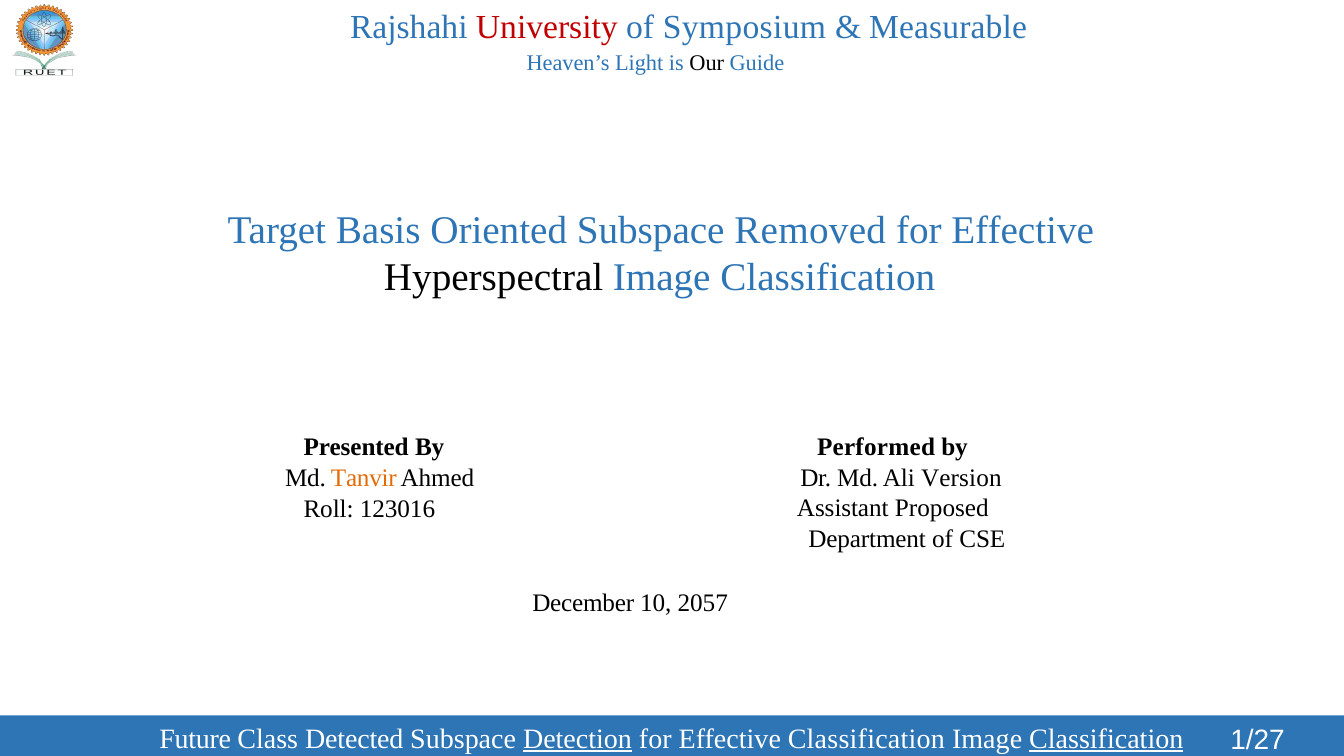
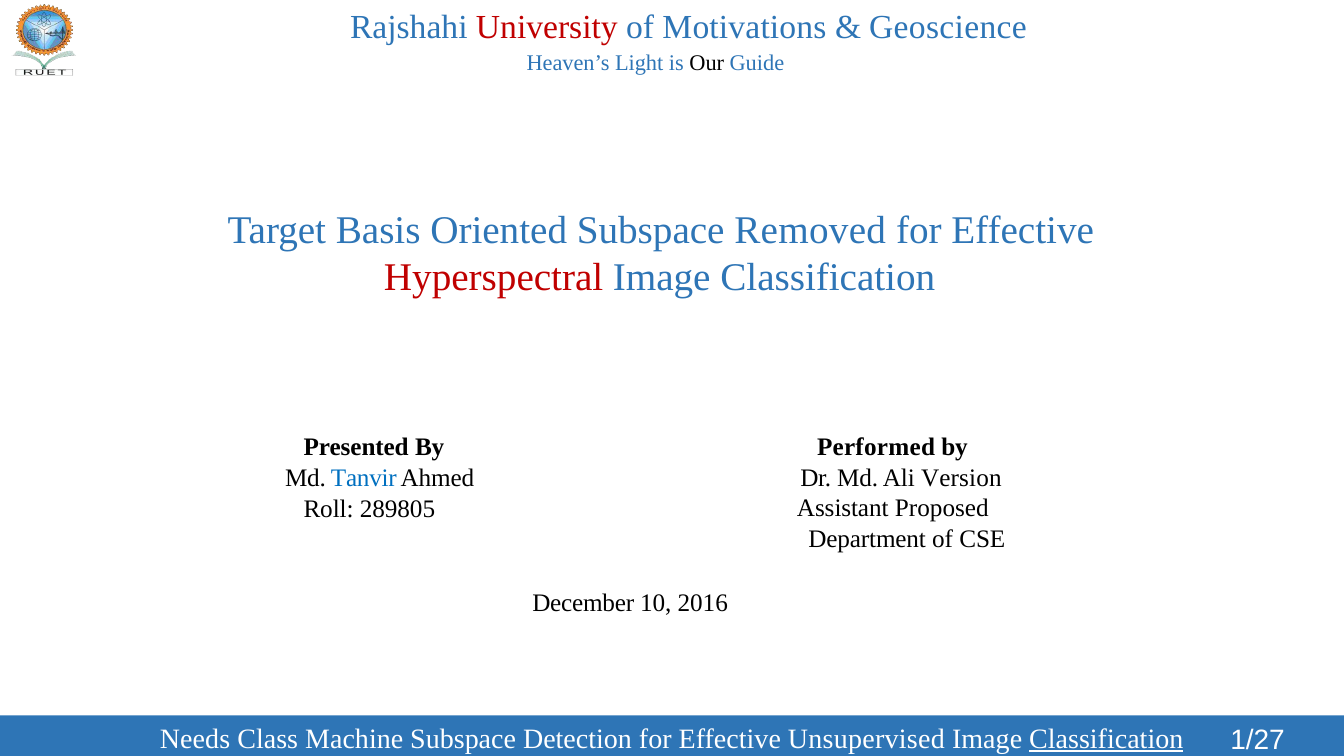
Symposium: Symposium -> Motivations (744, 27)
Measurable: Measurable -> Geoscience (948, 27)
Hyperspectral colour: black -> red (494, 277)
Tanvir colour: orange -> blue (364, 478)
123016: 123016 -> 289805 (397, 509)
2057: 2057 -> 2016 (703, 604)
Future: Future -> Needs (195, 739)
Detected: Detected -> Machine (354, 739)
Detection underline: present -> none (578, 739)
Effective Classification: Classification -> Unsupervised (866, 739)
